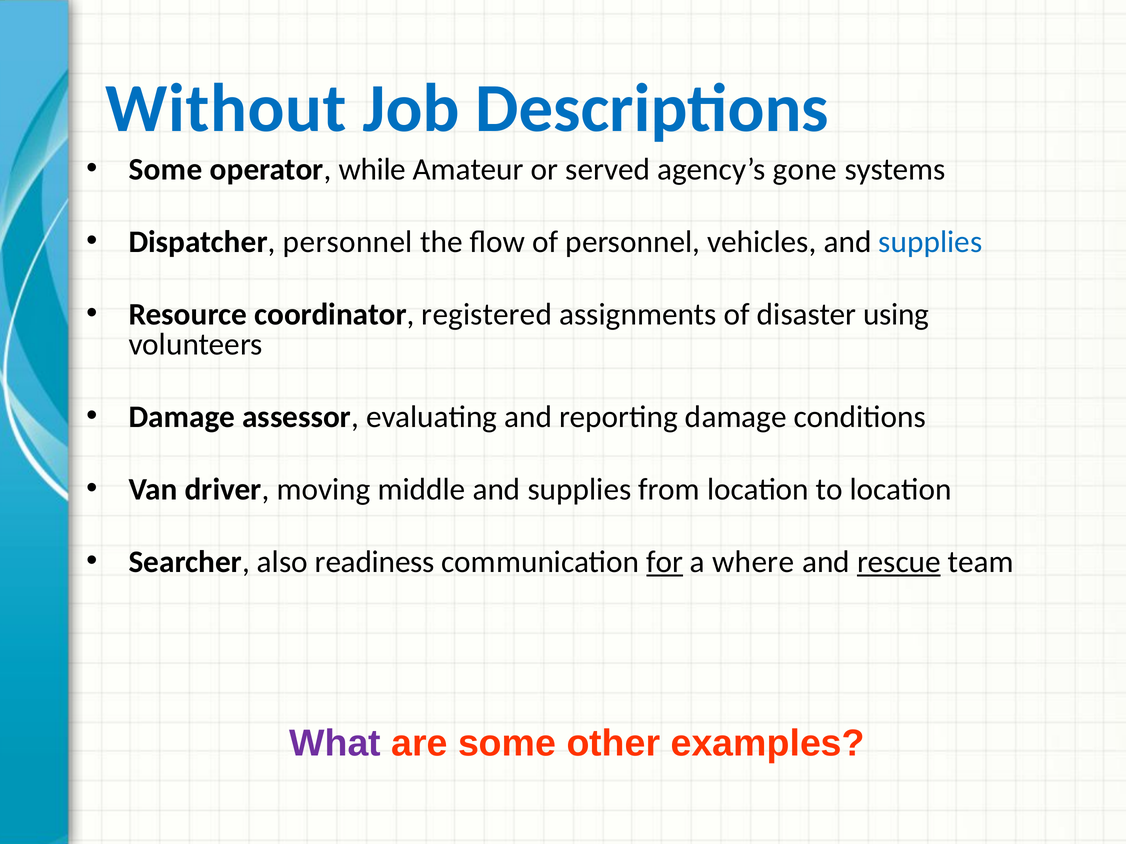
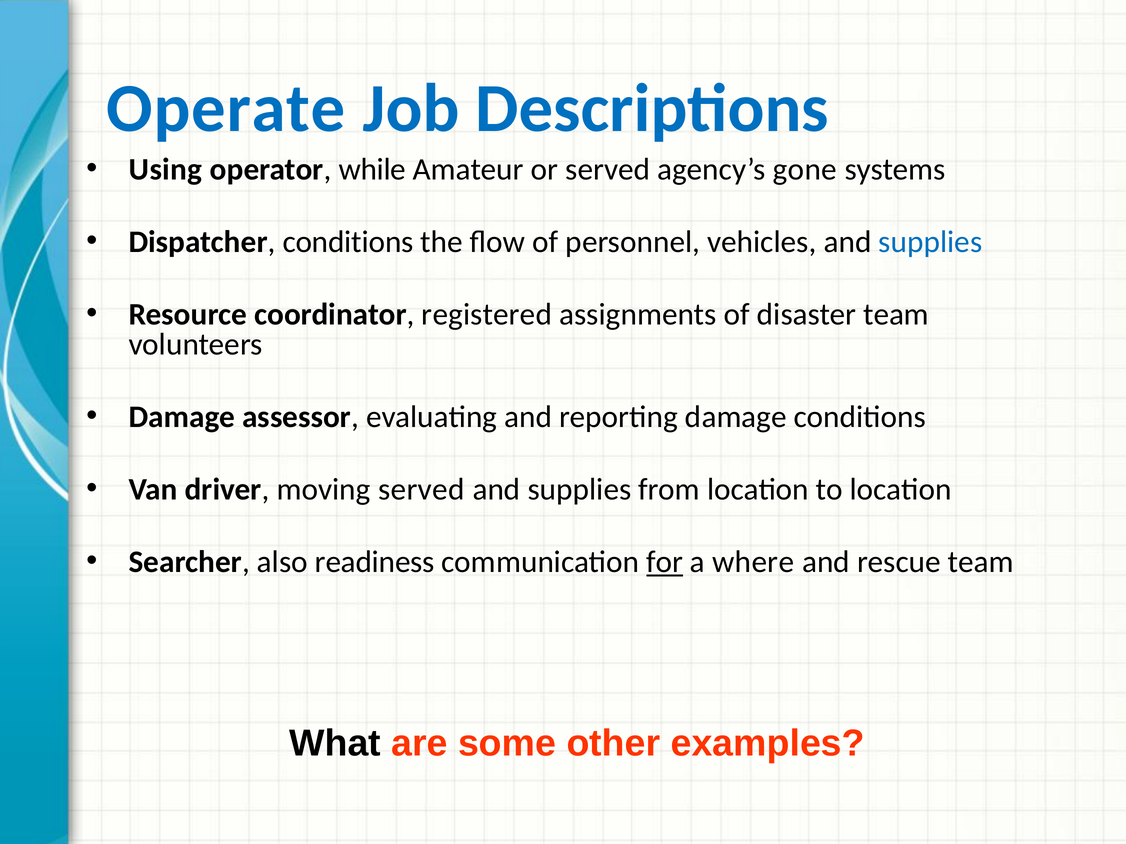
Without: Without -> Operate (226, 108)
Some: Some -> Using (166, 169)
Dispatcher personnel: personnel -> conditions (348, 242)
disaster using: using -> team (896, 315)
moving middle: middle -> served (421, 490)
rescue underline: present -> none (899, 562)
What colour: purple -> black (335, 744)
